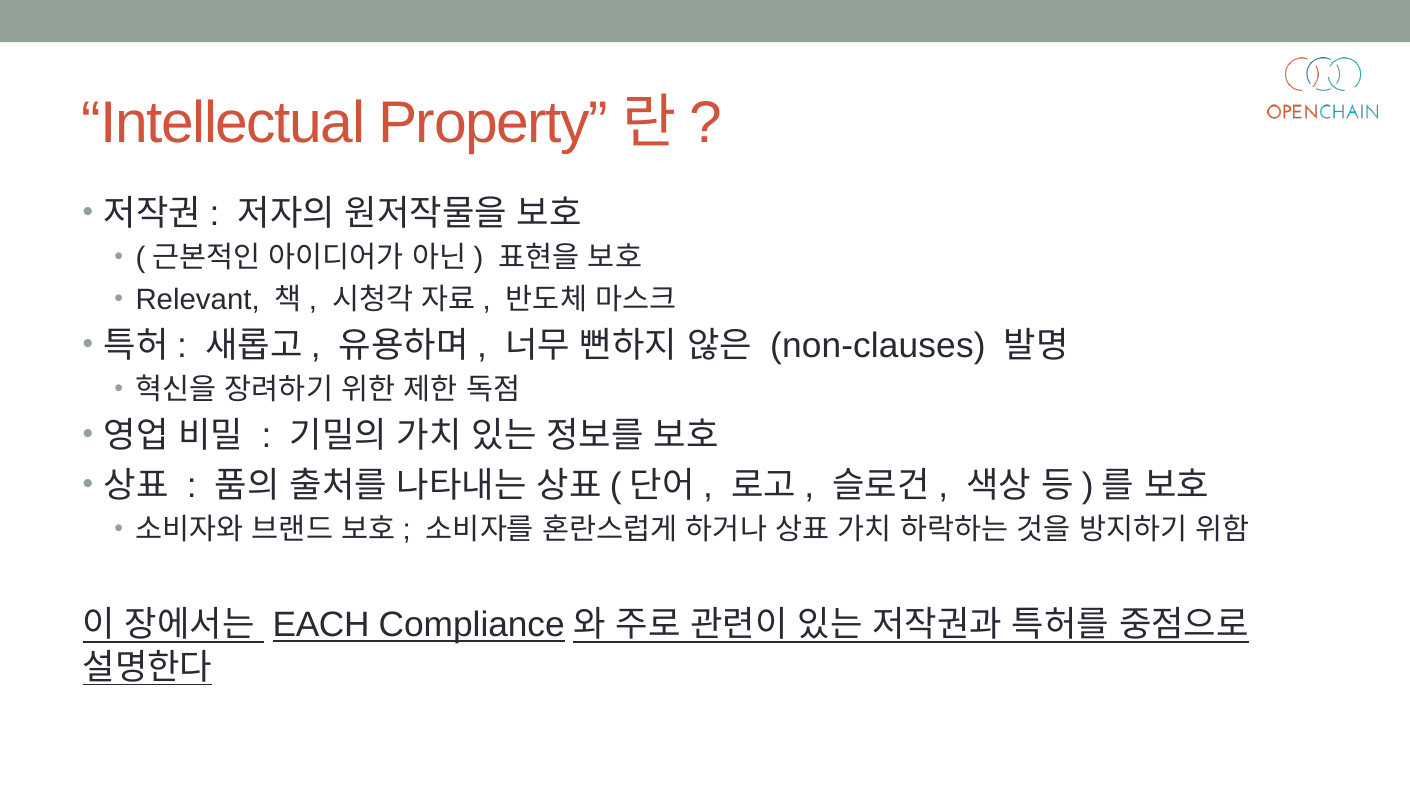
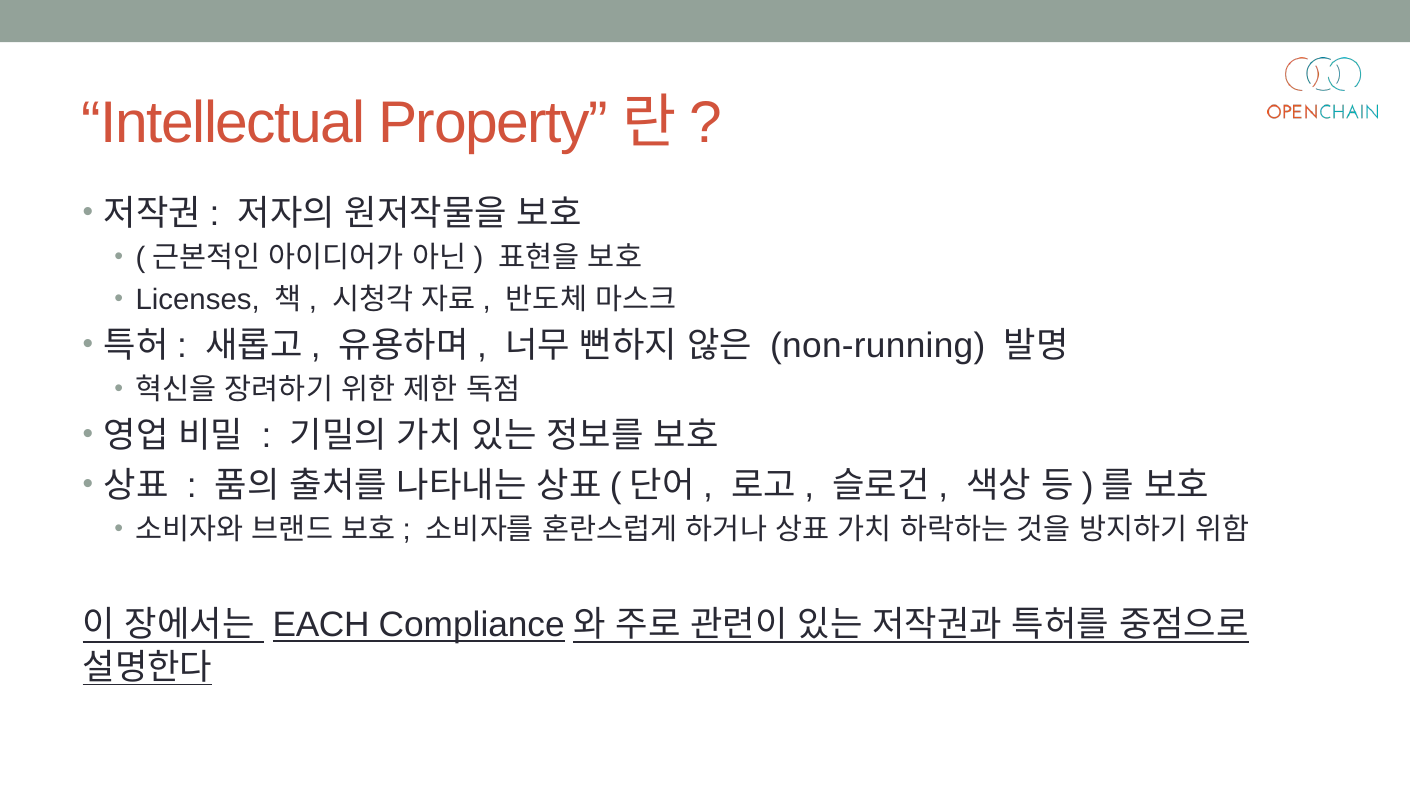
Relevant: Relevant -> Licenses (198, 299)
non-clauses: non-clauses -> non-running (878, 346)
